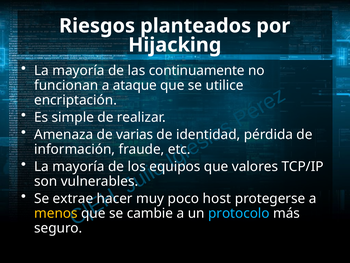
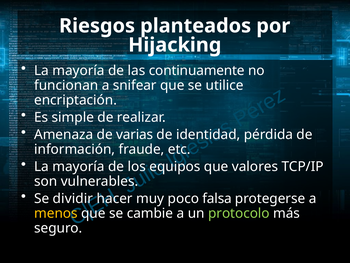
ataque: ataque -> snifear (135, 85)
extrae: extrae -> dividir (73, 198)
host: host -> falsa (217, 198)
protocolo colour: light blue -> light green (239, 213)
